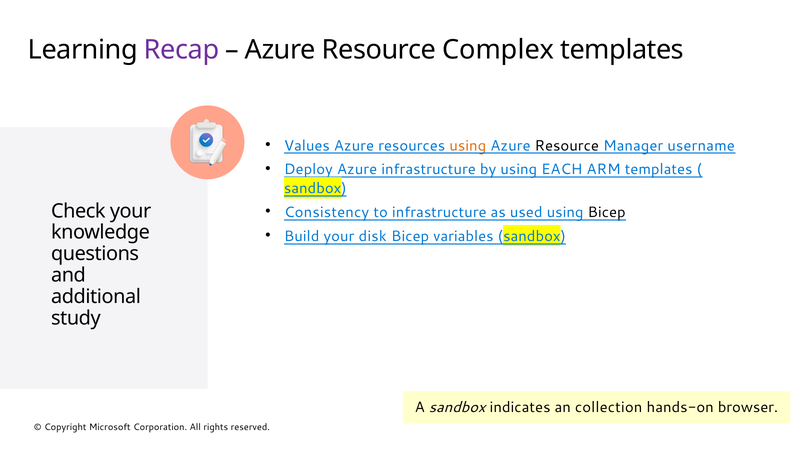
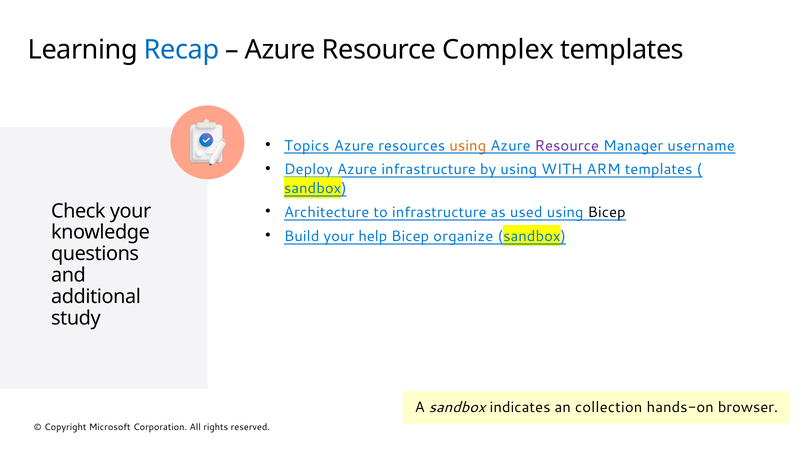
Recap colour: purple -> blue (181, 50)
Values: Values -> Topics (307, 146)
Resource colour: black -> purple (567, 146)
EACH: EACH -> WITH (562, 170)
Consistency: Consistency -> Architecture (327, 212)
disk: disk -> help (373, 236)
variables: variables -> organize (463, 236)
